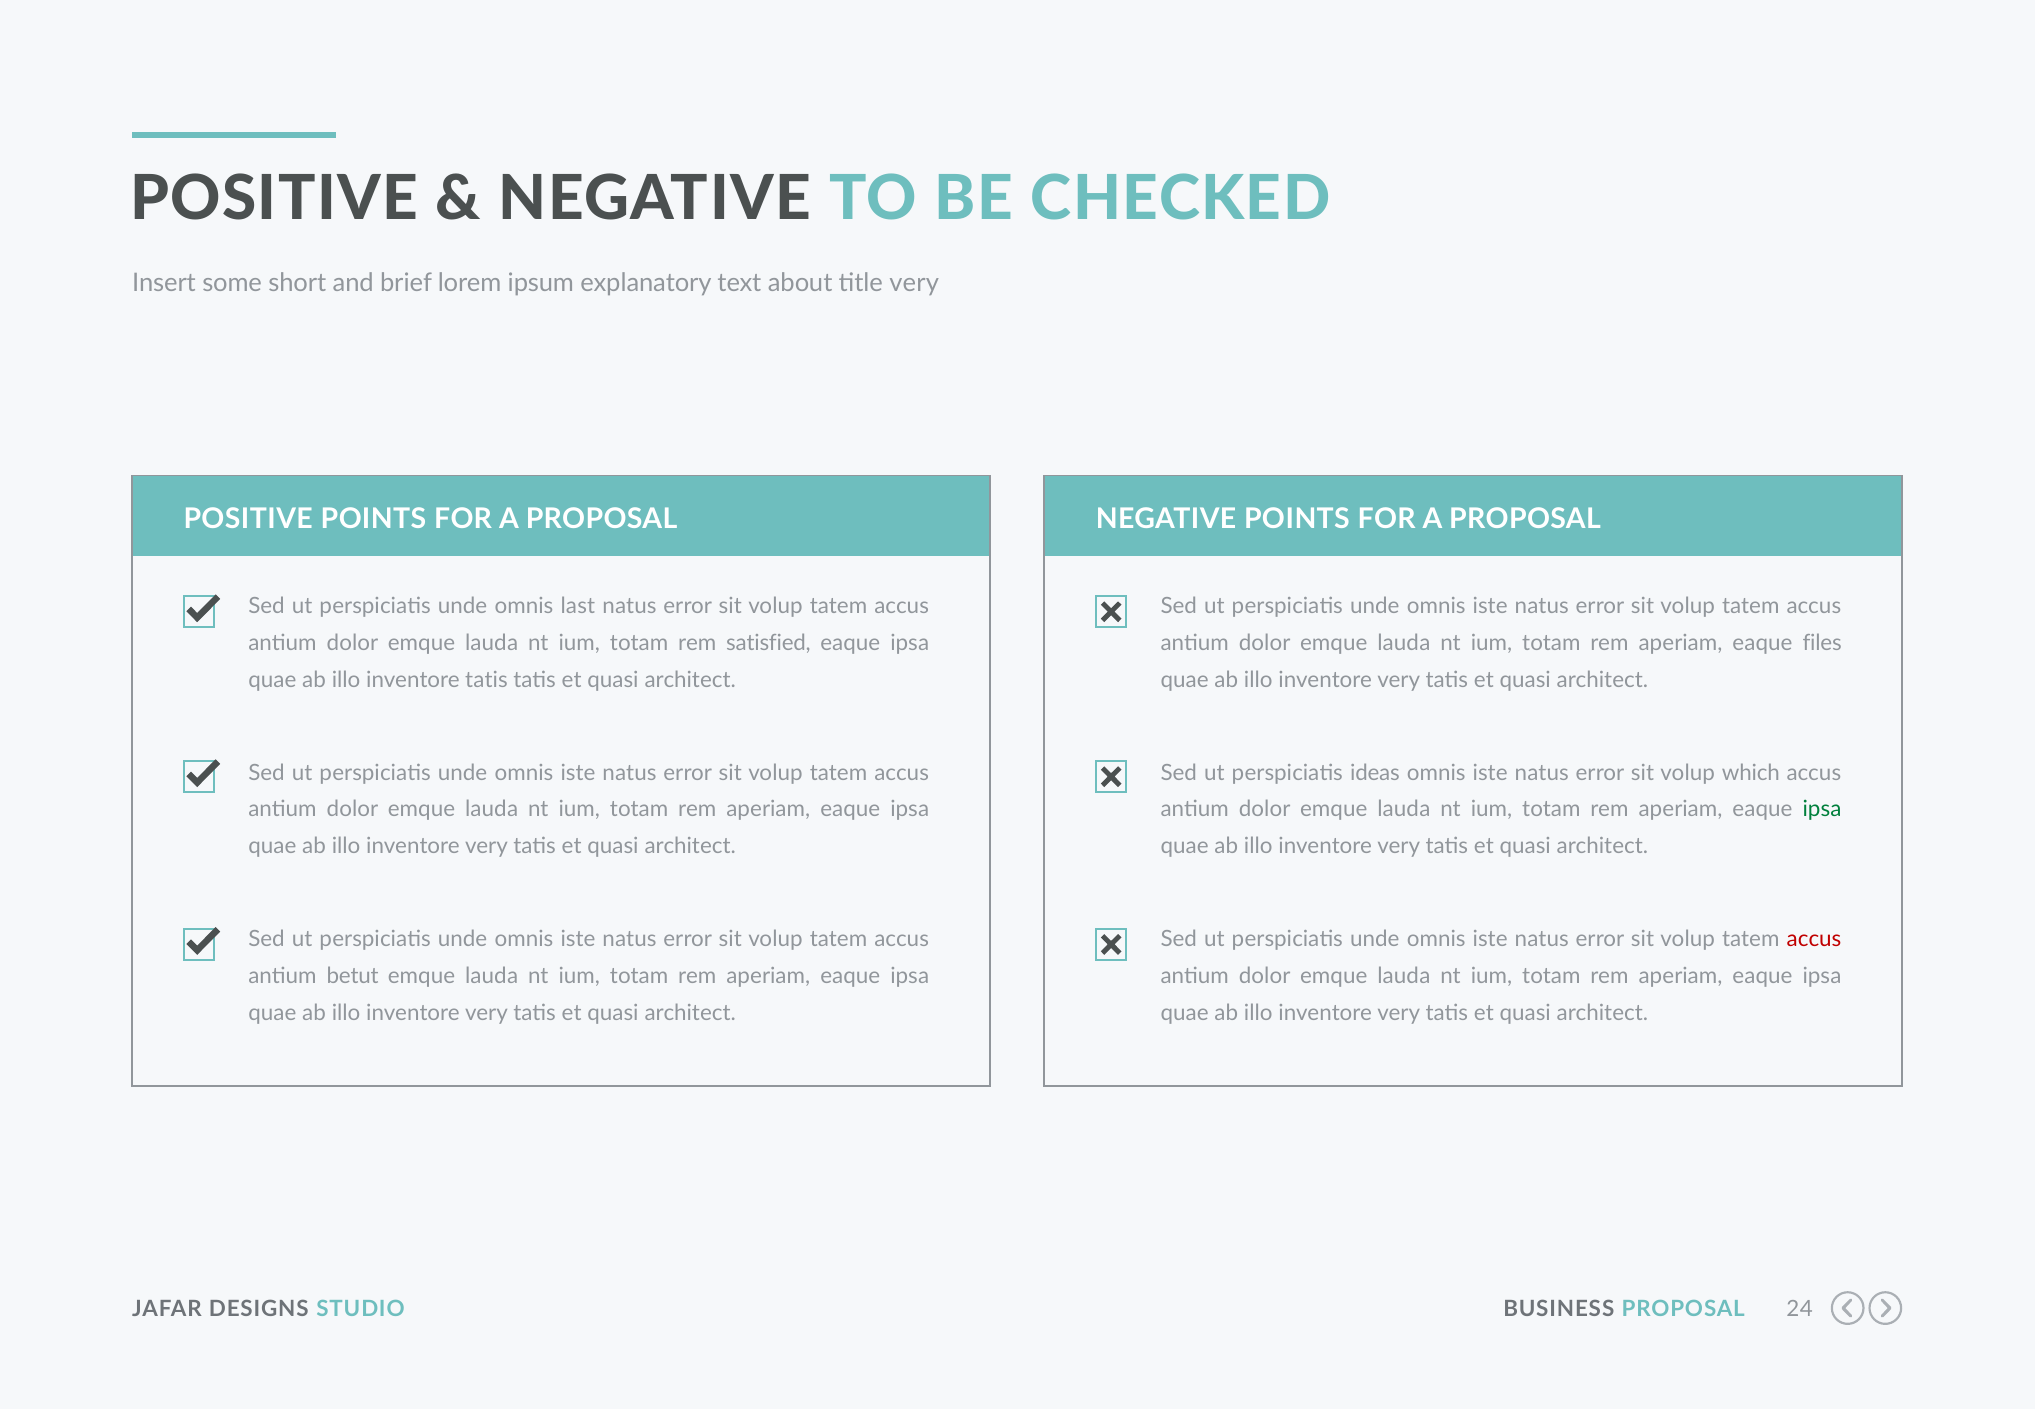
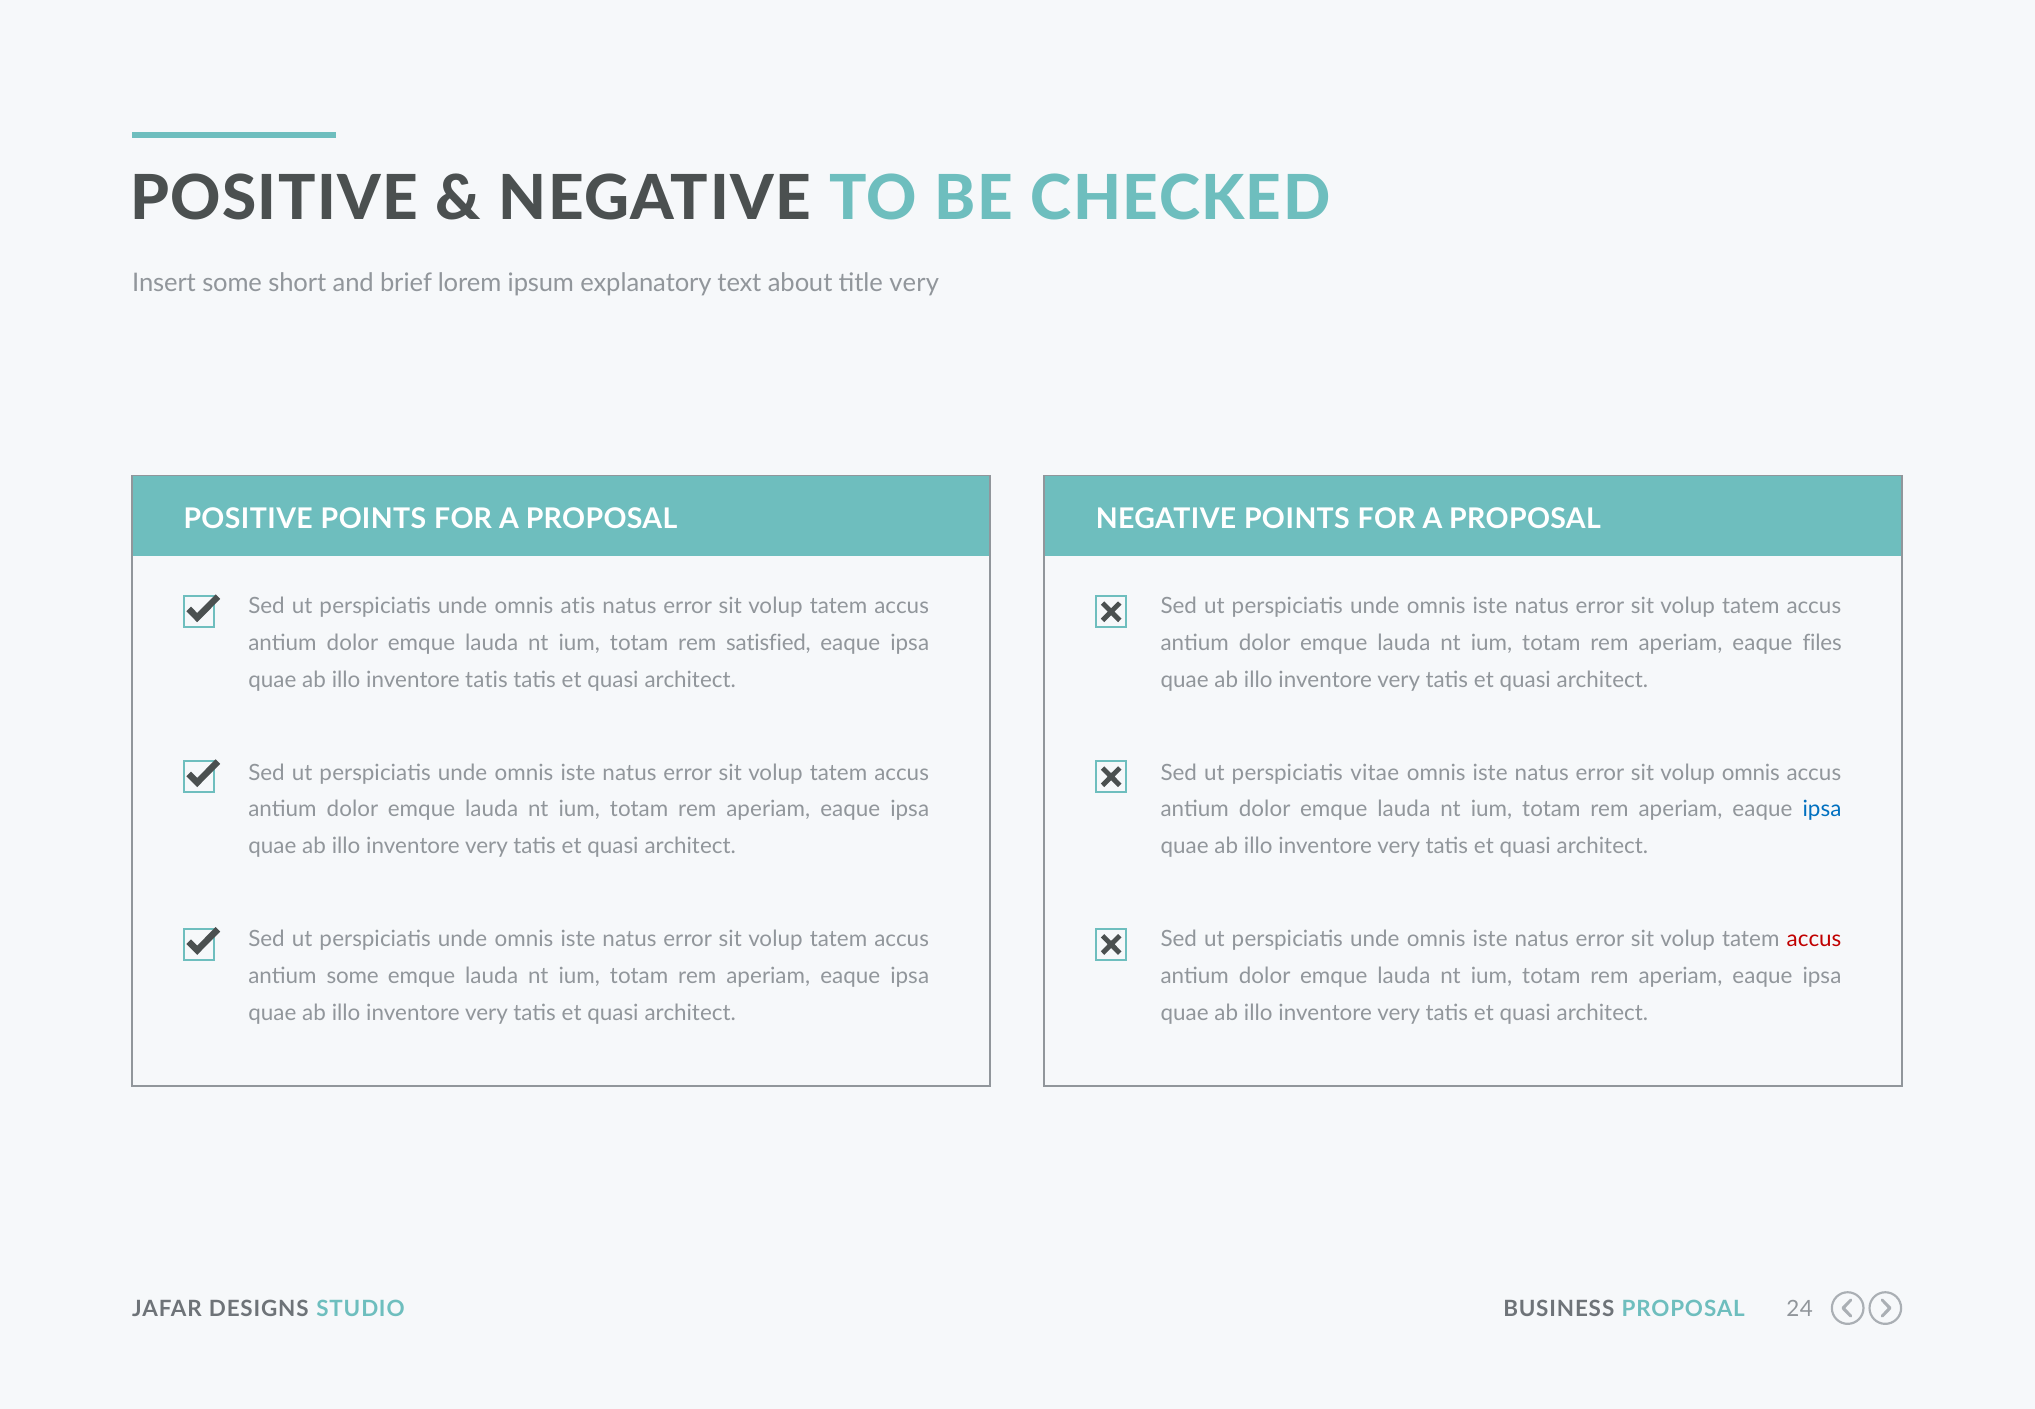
last: last -> atis (578, 606)
ideas: ideas -> vitae (1375, 773)
volup which: which -> omnis (1751, 773)
ipsa colour: green -> blue (1822, 809)
antium betut: betut -> some (353, 976)
